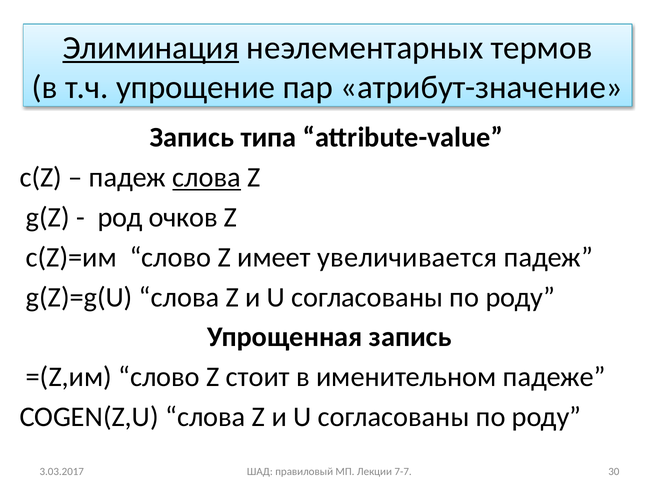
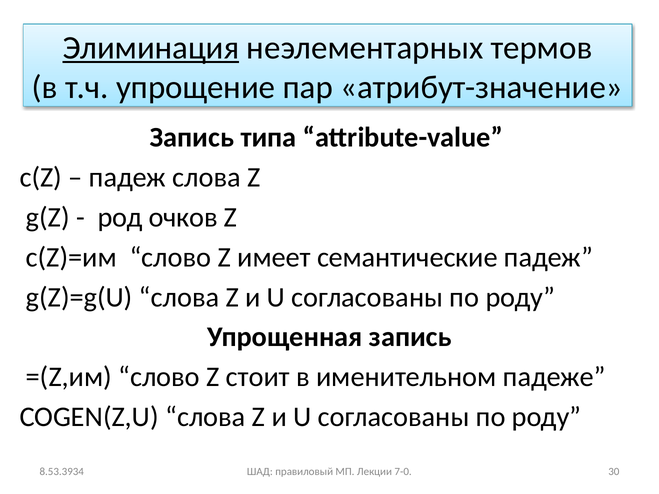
слова underline: present -> none (207, 178)
увеличивается: увеличивается -> семантические (407, 257)
7-7: 7-7 -> 7-0 (403, 472)
3.03.2017: 3.03.2017 -> 8.53.3934 (62, 472)
